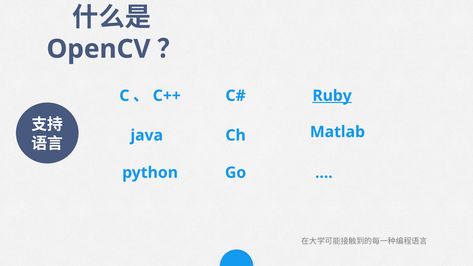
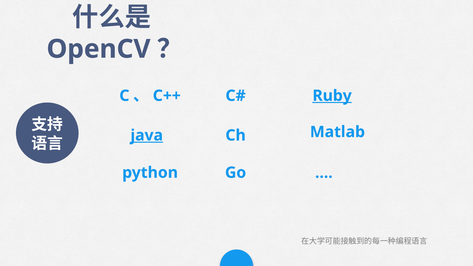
java underline: none -> present (147, 135)
